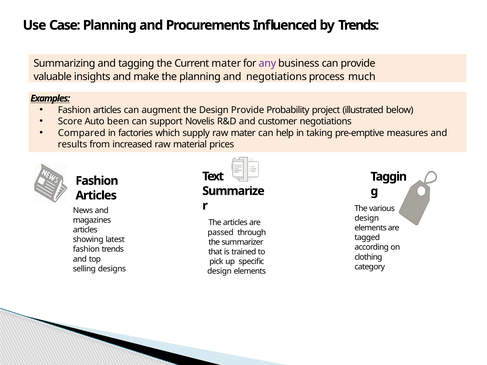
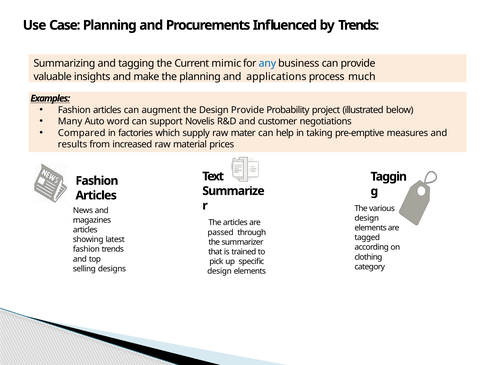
Current mater: mater -> mimic (226, 64)
any colour: purple -> blue (267, 64)
and negotiations: negotiations -> applications (276, 77)
Score: Score -> Many (70, 121)
been: been -> word (118, 121)
